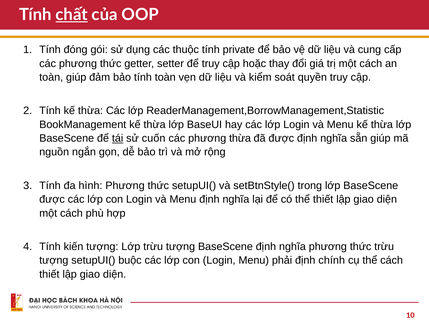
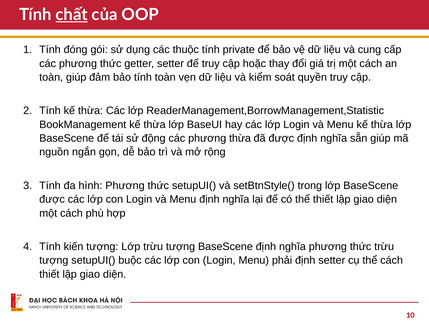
tái underline: present -> none (118, 138)
cuốn: cuốn -> động (154, 138)
định chính: chính -> setter (332, 260)
